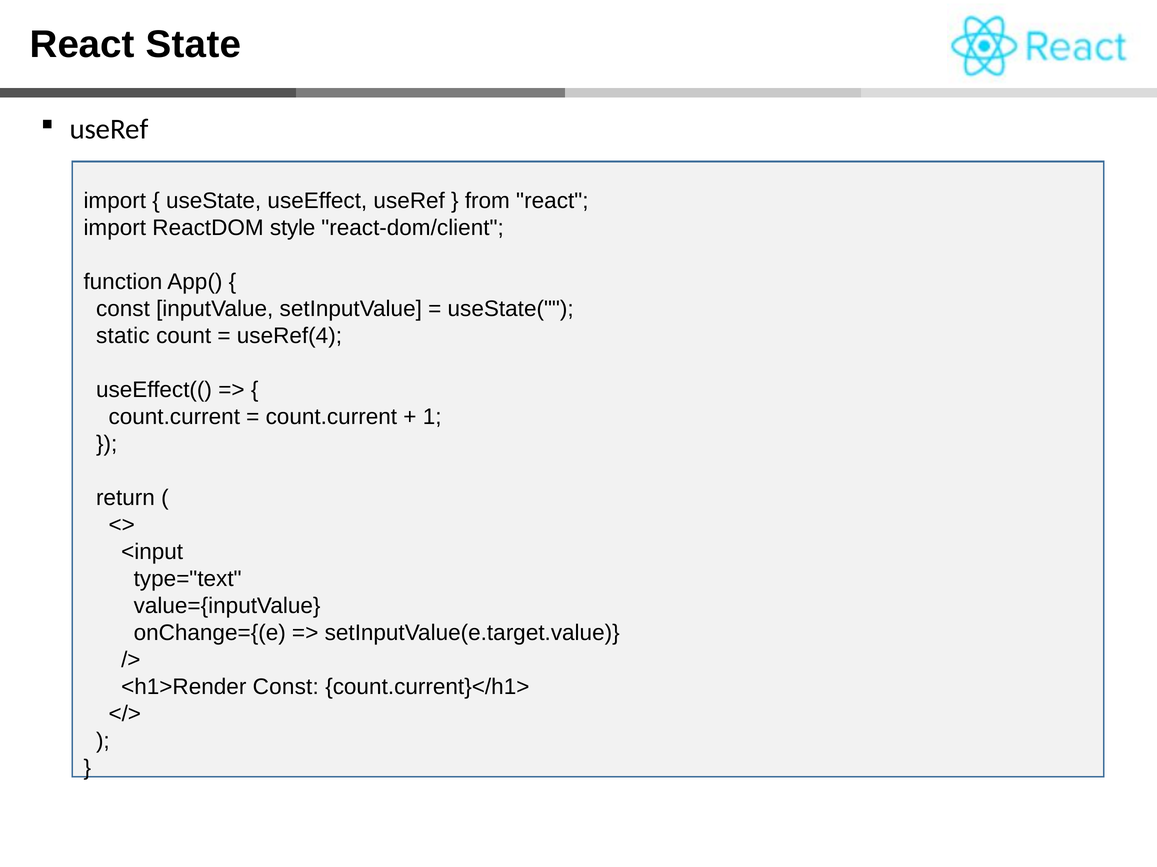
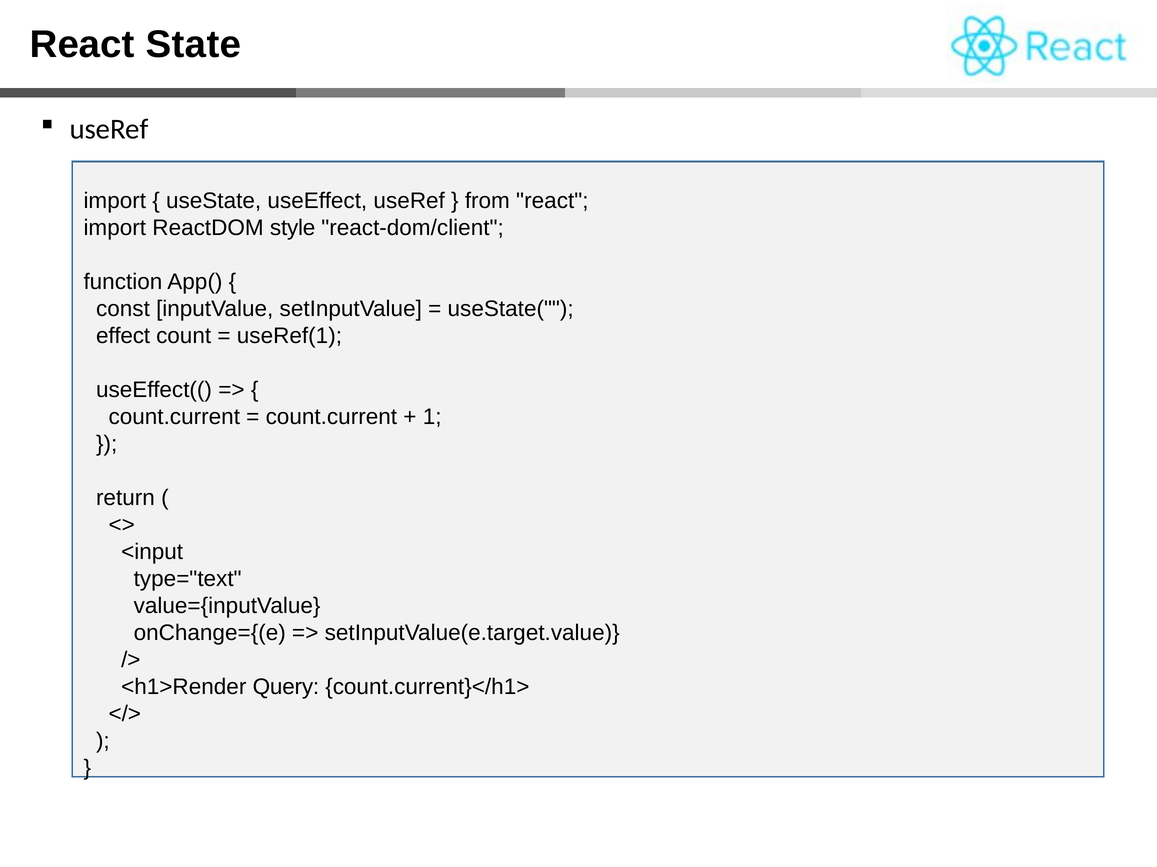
static: static -> effect (123, 336)
useRef(4: useRef(4 -> useRef(1 (289, 336)
<h1>Render Const: Const -> Query (286, 687)
